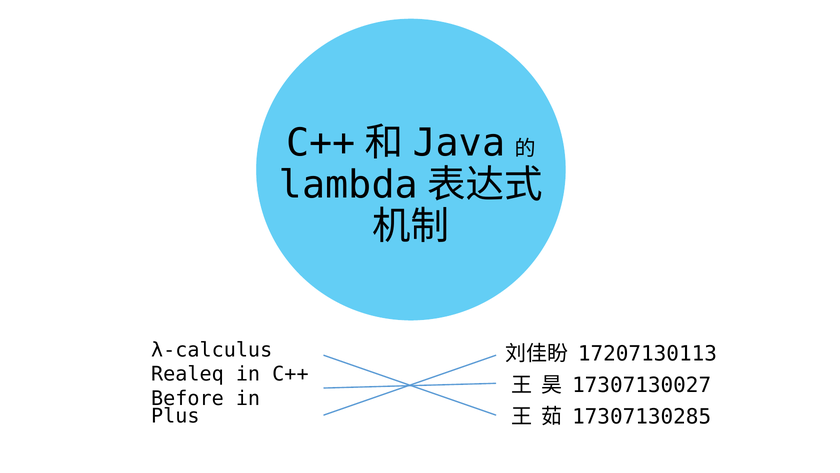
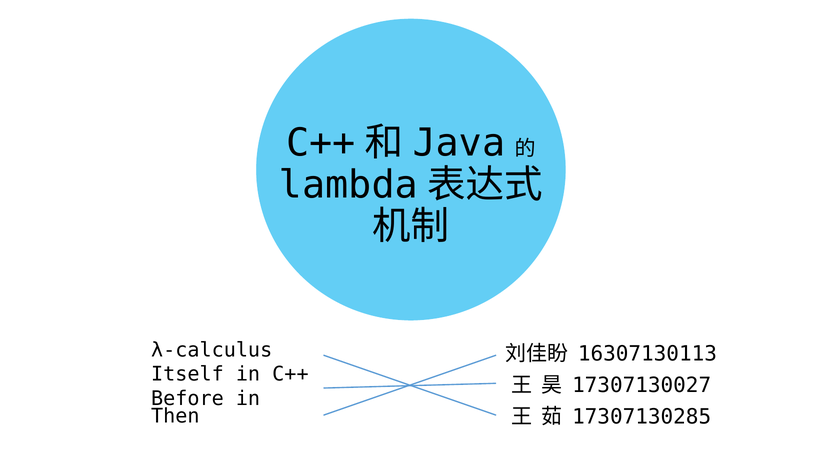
17207130113: 17207130113 -> 16307130113 (647, 353)
Realeq: Realeq -> Itself (187, 374)
Plus: Plus -> Then (175, 416)
